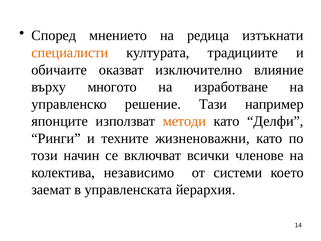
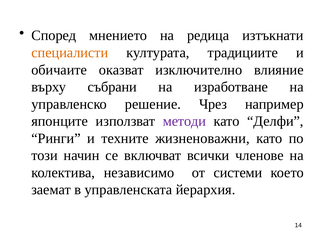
многото: многото -> събрани (112, 87)
Тази: Тази -> Чрез (213, 104)
методи colour: orange -> purple (184, 121)
